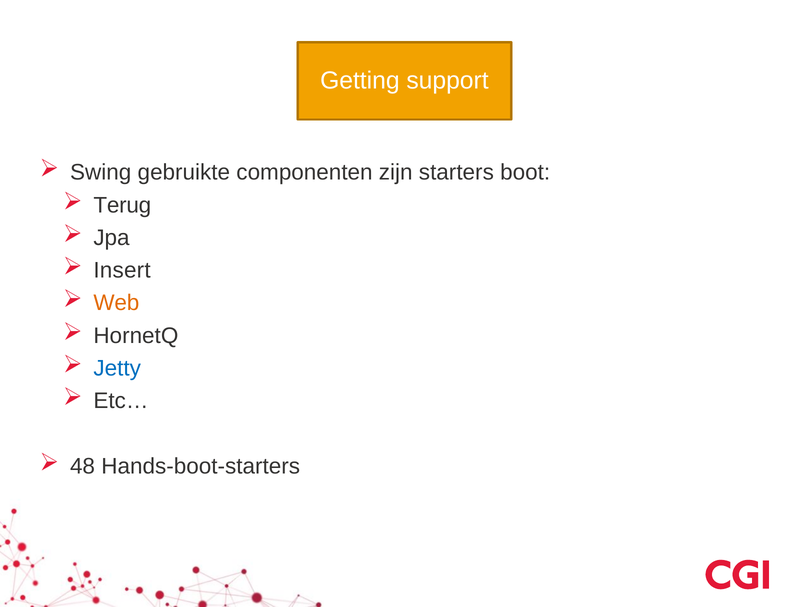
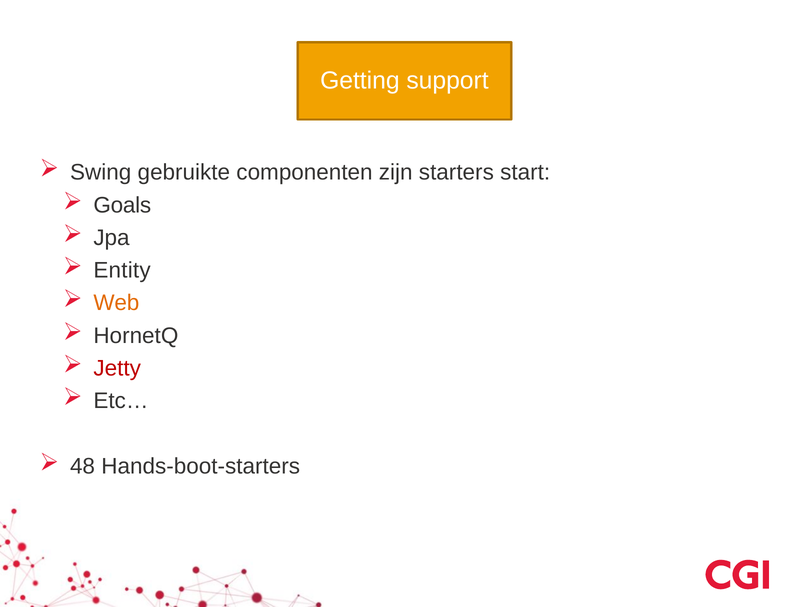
boot: boot -> start (525, 172)
Terug: Terug -> Goals (122, 205)
Insert: Insert -> Entity (122, 270)
Jetty colour: blue -> red (117, 368)
